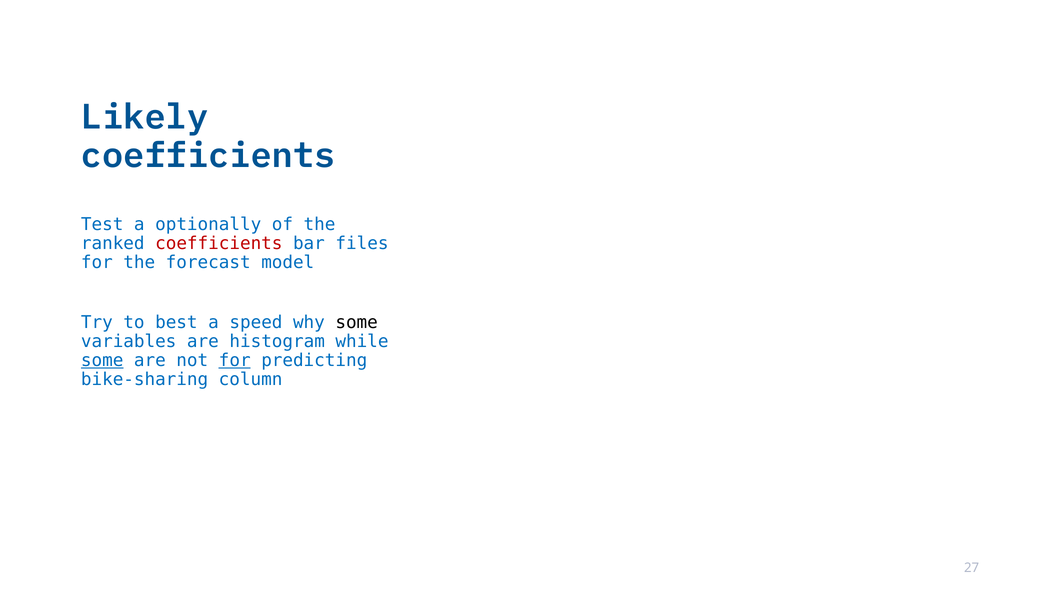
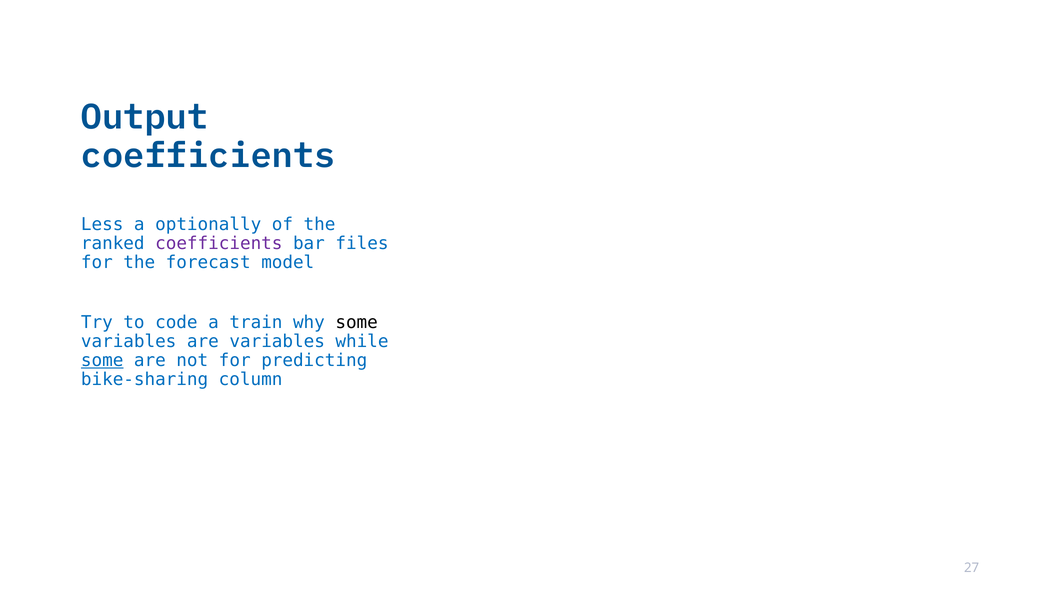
Likely: Likely -> Output (145, 117)
Test: Test -> Less (102, 224)
coefficients colour: red -> purple (219, 244)
best: best -> code (176, 323)
speed: speed -> train (256, 323)
are histogram: histogram -> variables (277, 342)
for underline: present -> none (235, 361)
